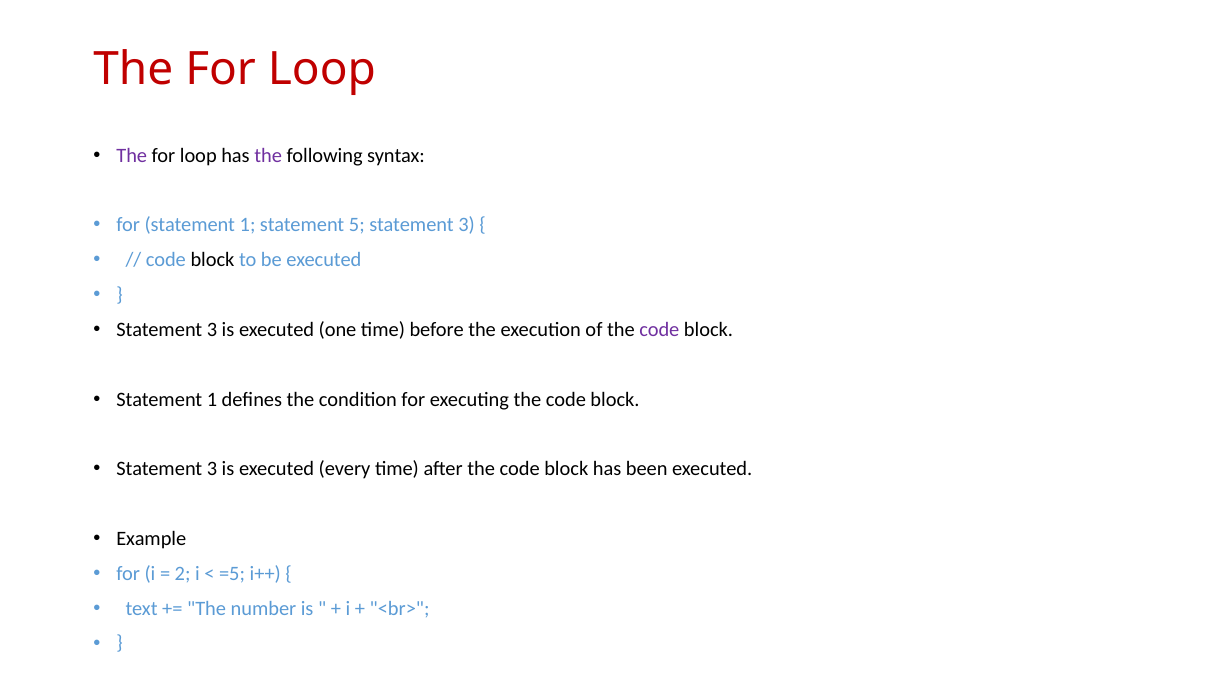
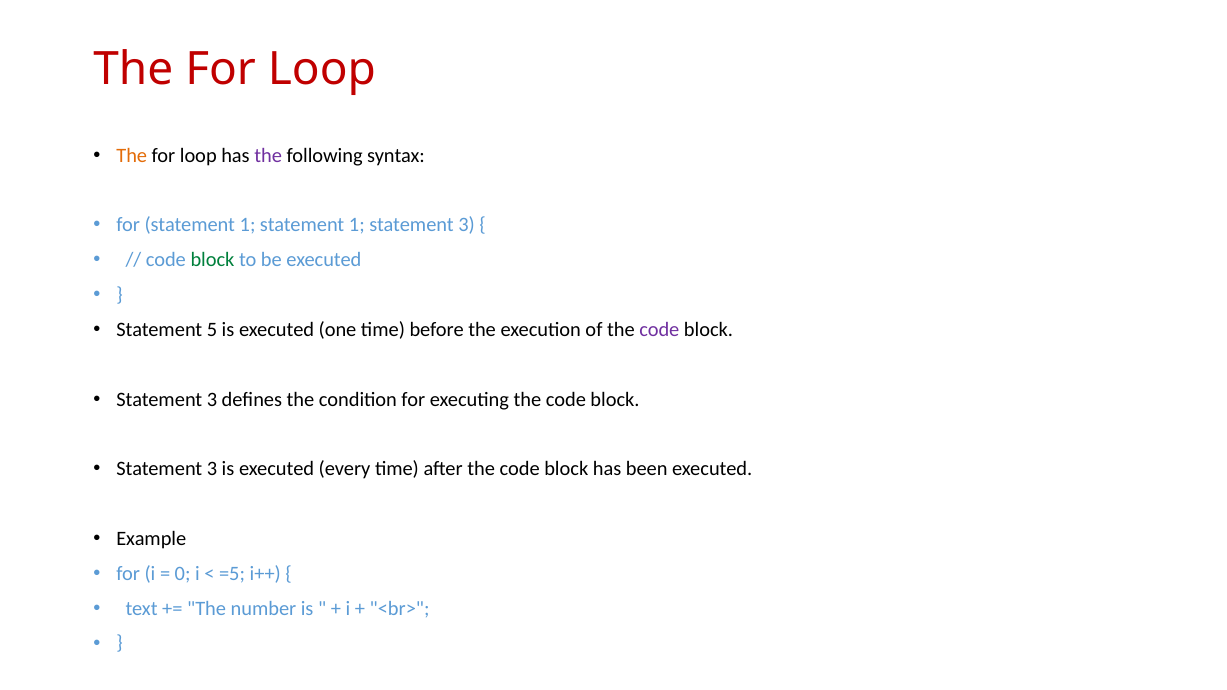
The colour: purple -> orange (132, 155)
1 statement 5: 5 -> 1 (357, 225)
block colour: black -> green (212, 260)
3: 3 -> 5 (212, 330)
1: 1 -> 3 (212, 399)
2: 2 -> 0 (183, 574)
